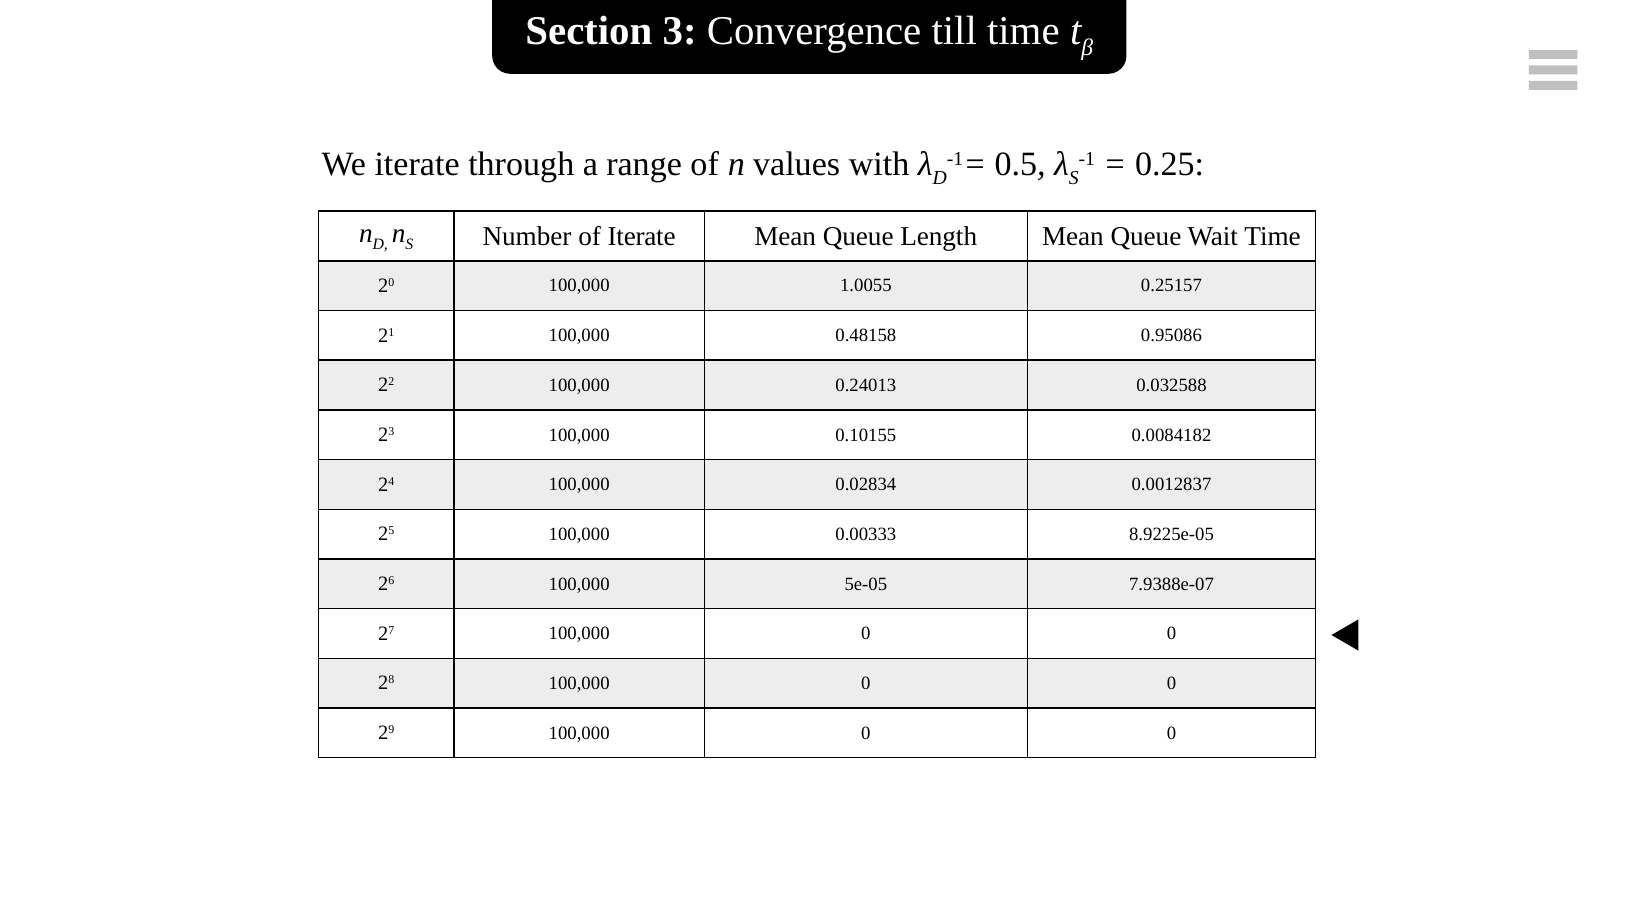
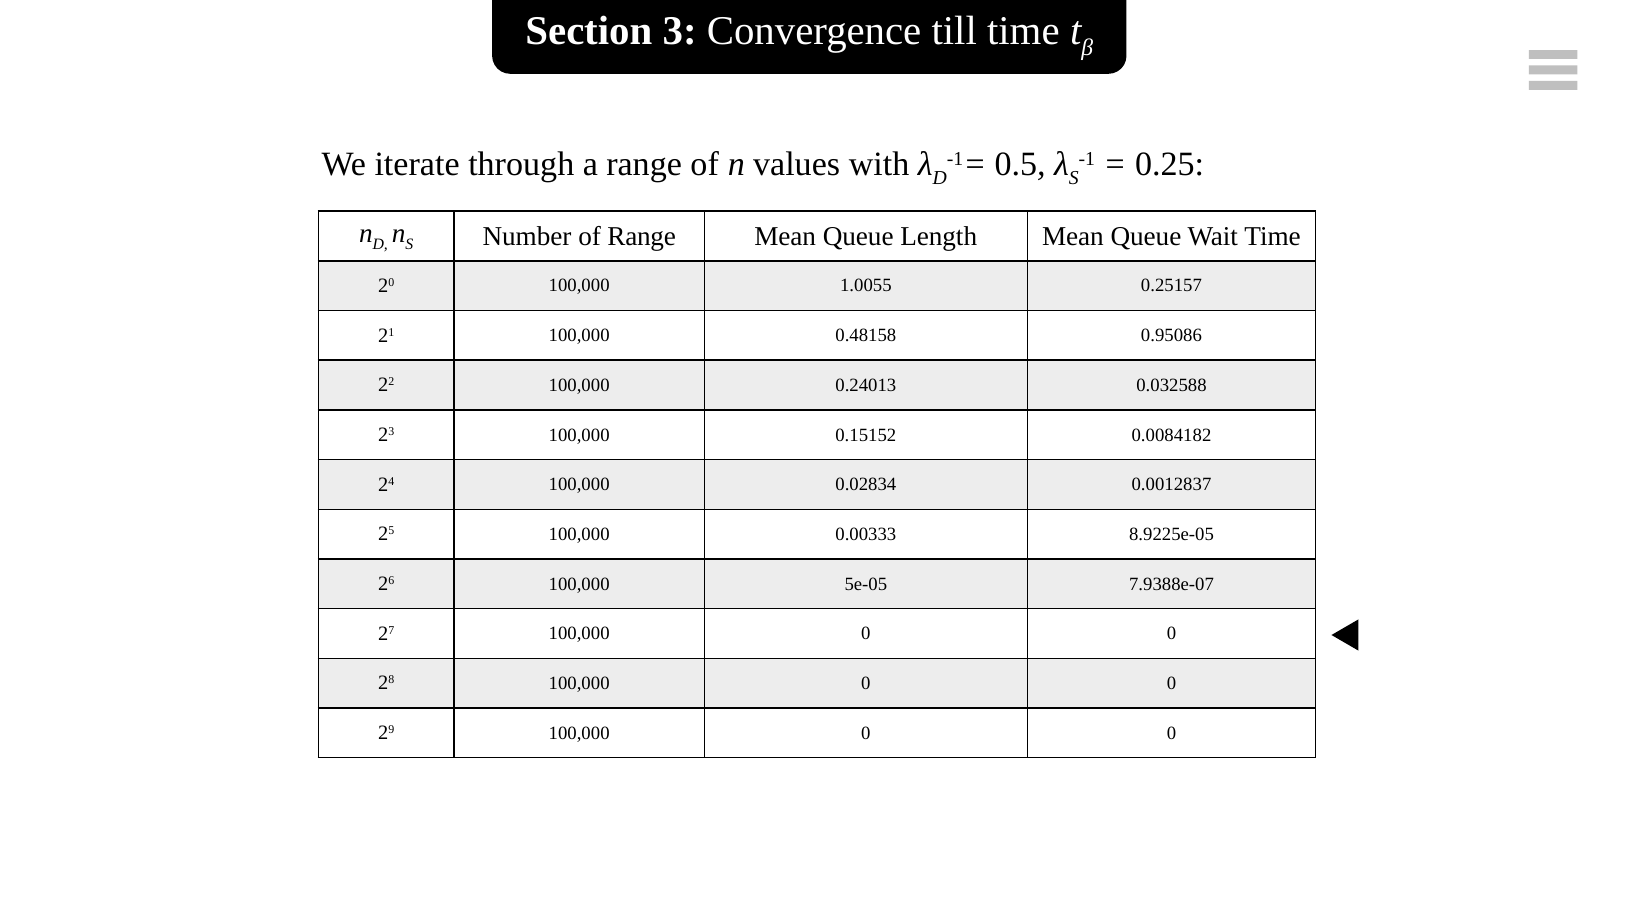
of Iterate: Iterate -> Range (642, 236)
0.10155: 0.10155 -> 0.15152 (866, 435)
